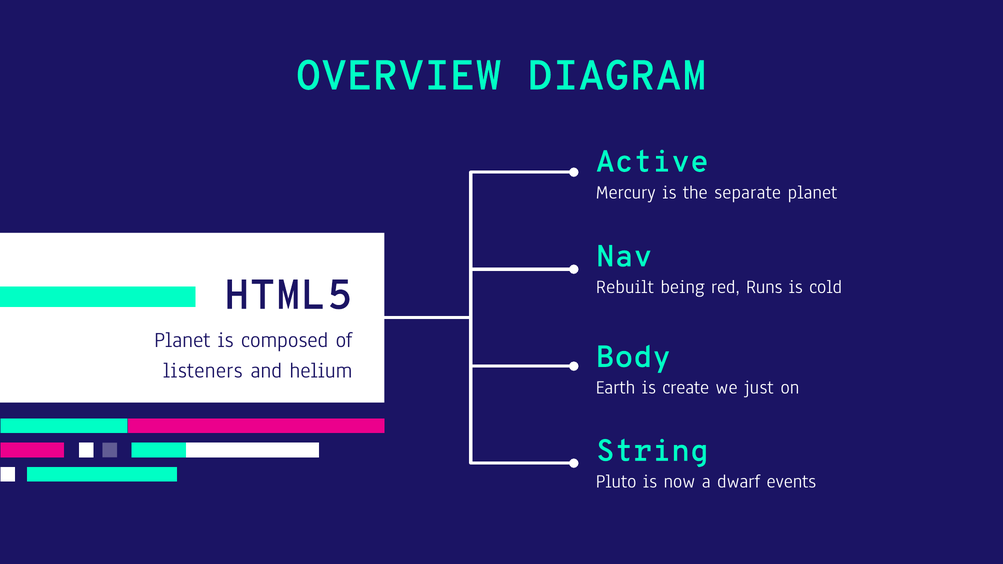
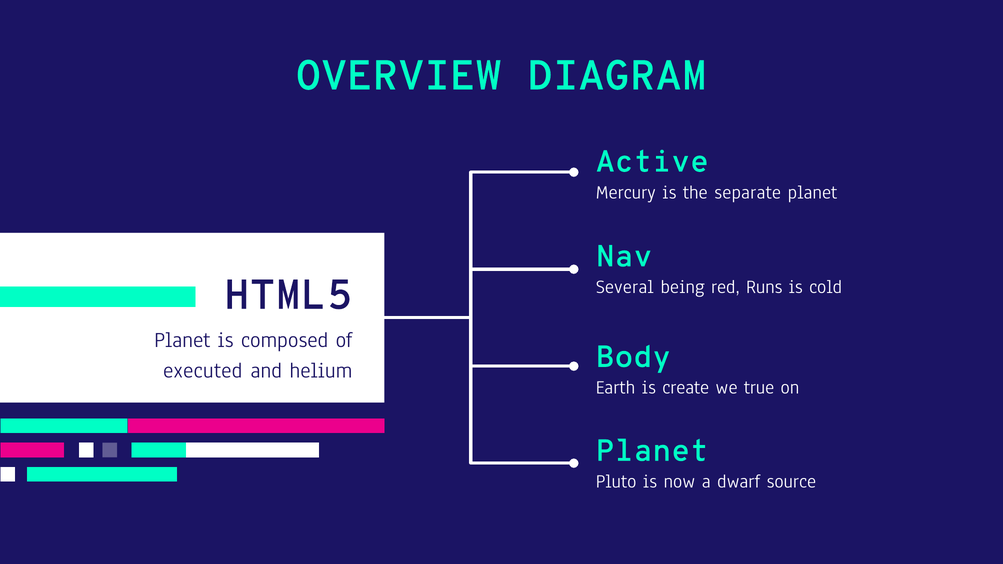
Rebuilt: Rebuilt -> Several (625, 287)
listeners: listeners -> executed (203, 371)
just: just -> true (759, 388)
String: String -> Planet (652, 451)
events: events -> source (791, 481)
